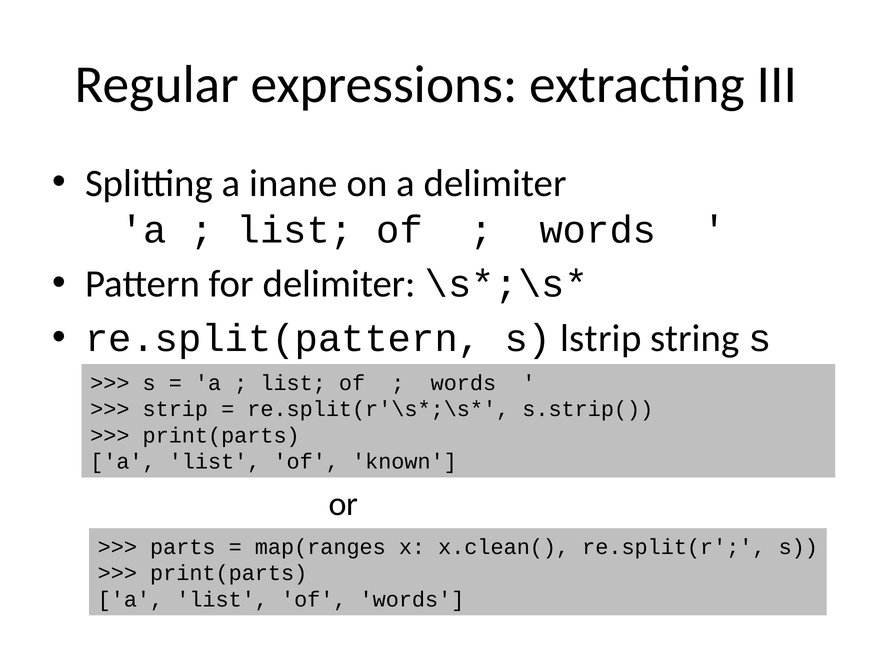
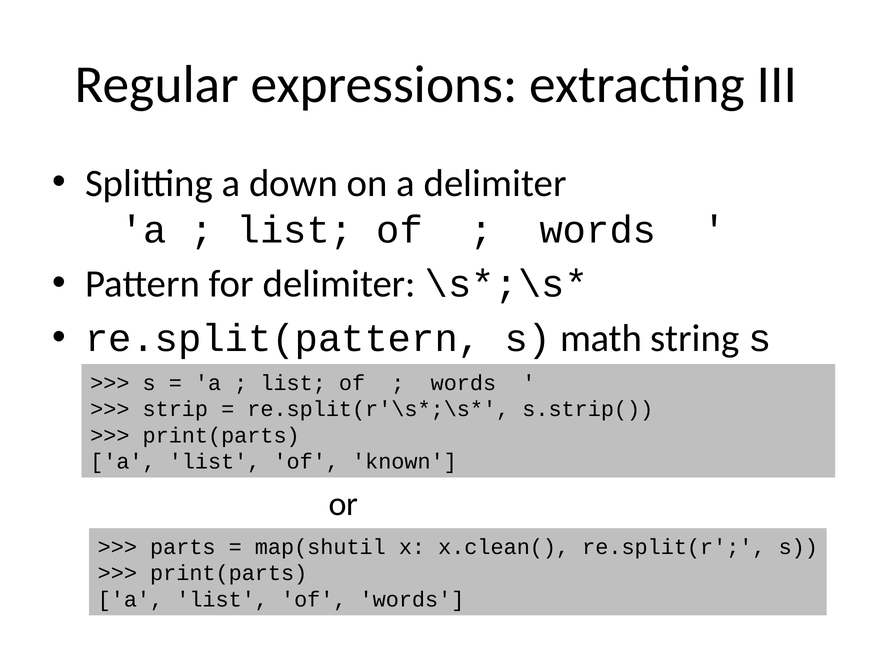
inane: inane -> down (294, 183)
lstrip: lstrip -> math (601, 338)
map(ranges: map(ranges -> map(shutil (320, 547)
